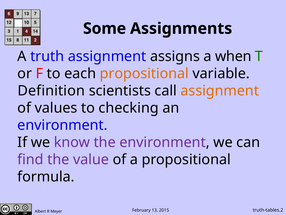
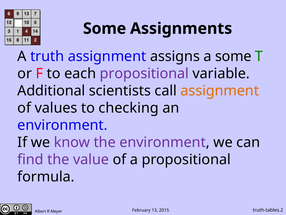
a when: when -> some (233, 56)
propositional colour: orange -> purple (144, 73)
Definition: Definition -> Additional (51, 91)
